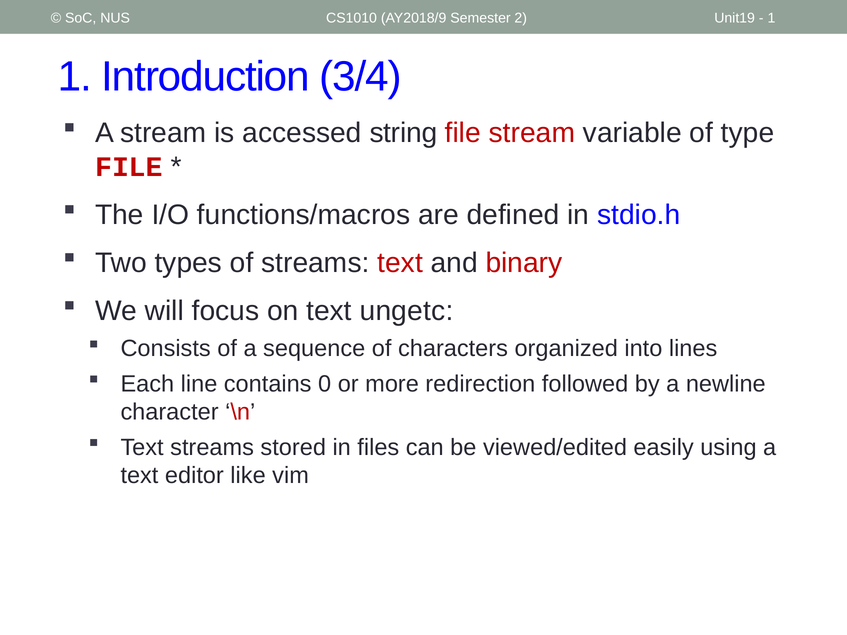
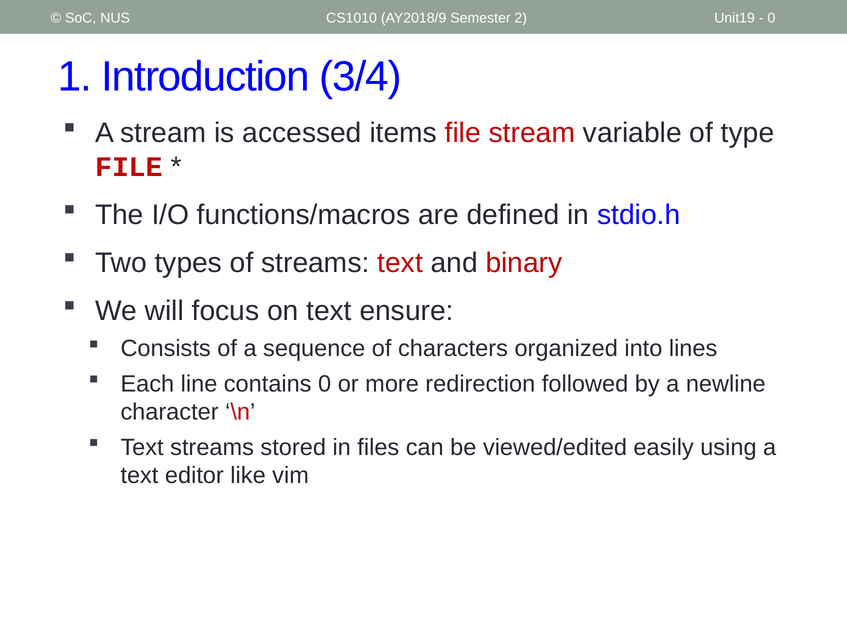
1: 1 -> 0 (771, 18)
string: string -> items (403, 133)
ungetc: ungetc -> ensure (407, 311)
